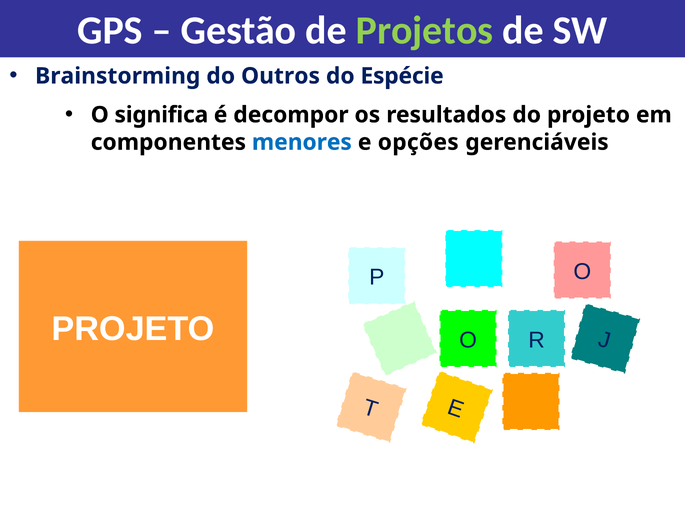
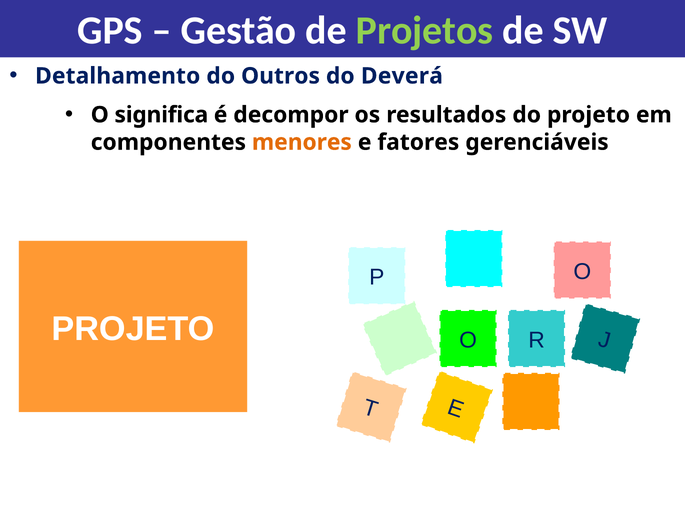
Brainstorming: Brainstorming -> Detalhamento (118, 76)
Espécie: Espécie -> Deverá (402, 76)
menores colour: blue -> orange (302, 142)
opções: opções -> fatores (418, 142)
